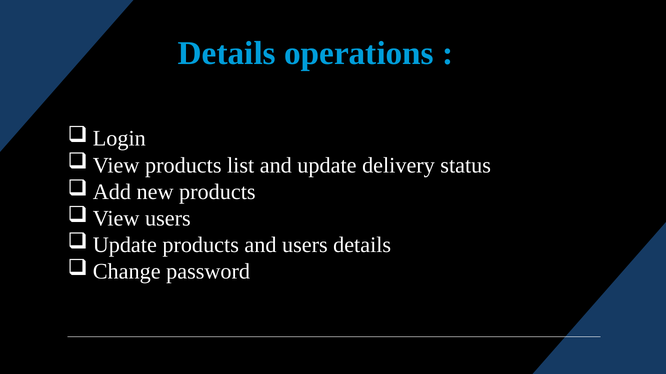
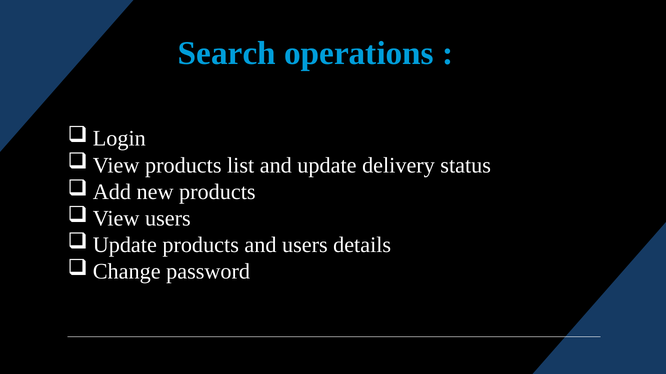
Details: Details -> Search (227, 53)
